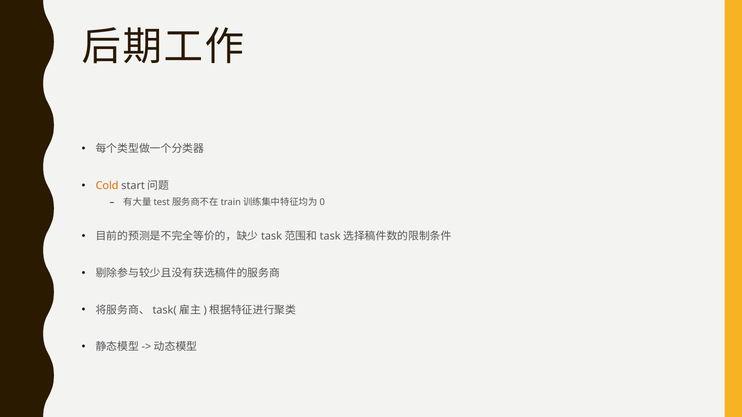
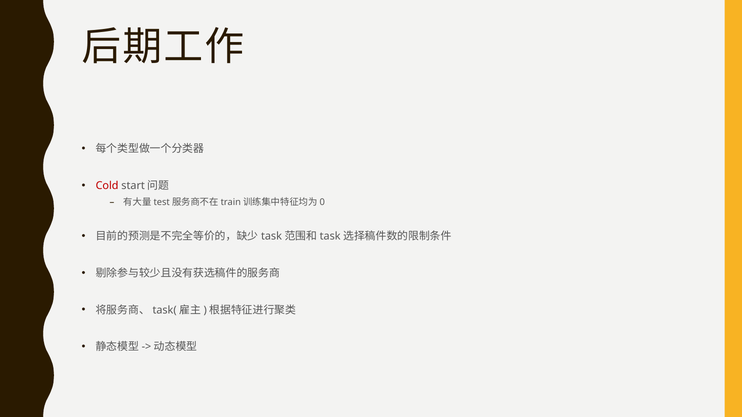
Cold colour: orange -> red (107, 186)
